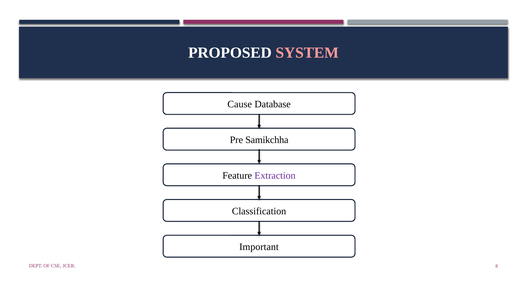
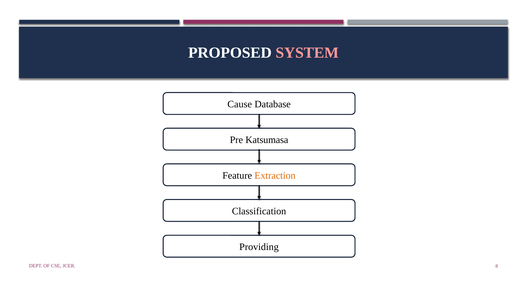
Samikchha: Samikchha -> Katsumasa (267, 140)
Extraction colour: purple -> orange (275, 175)
Important: Important -> Providing (259, 246)
